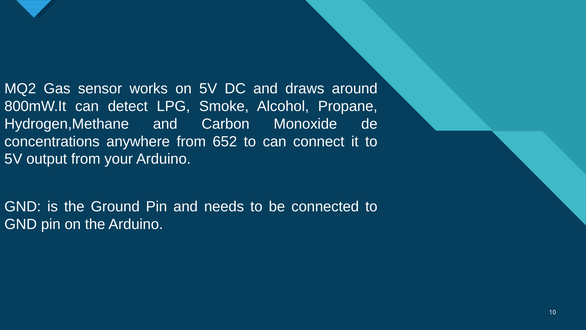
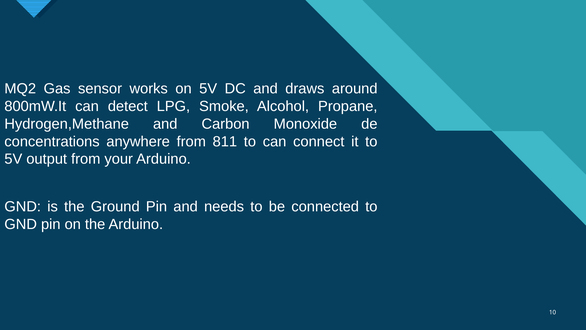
652: 652 -> 811 (225, 141)
